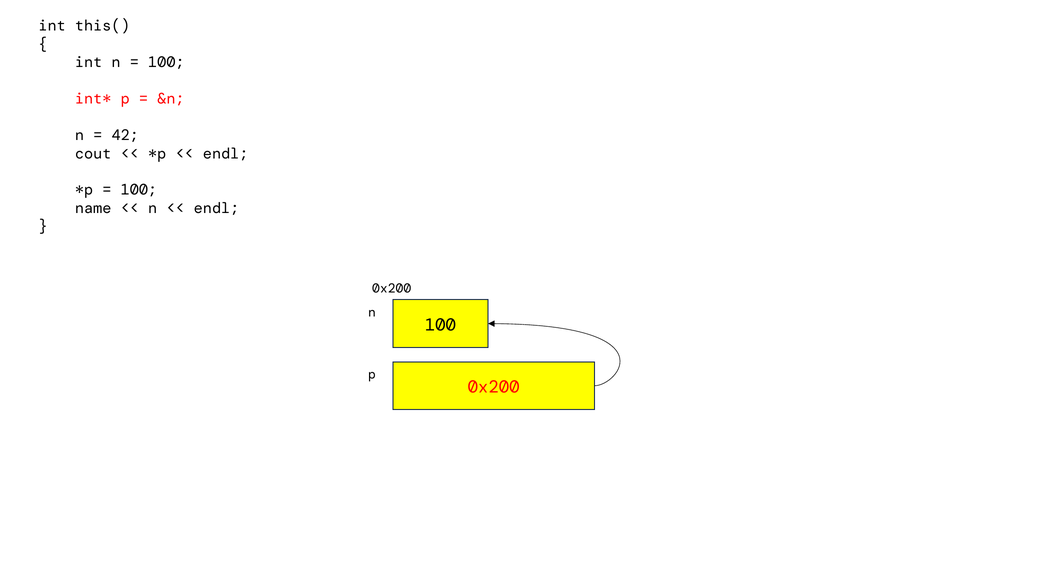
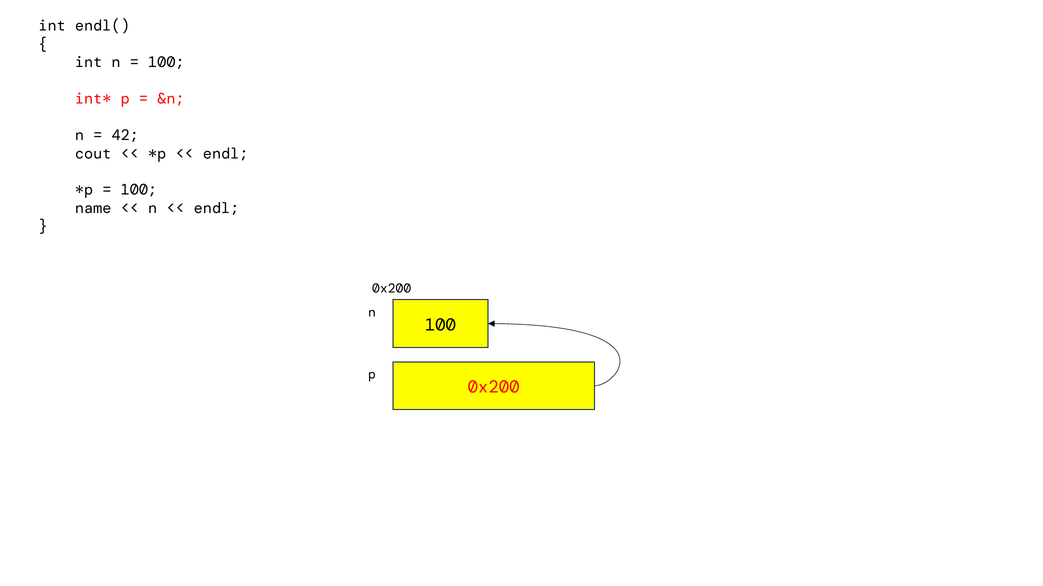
this(: this( -> endl( (102, 26)
